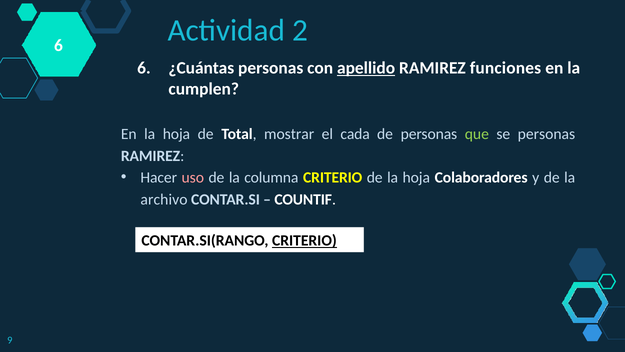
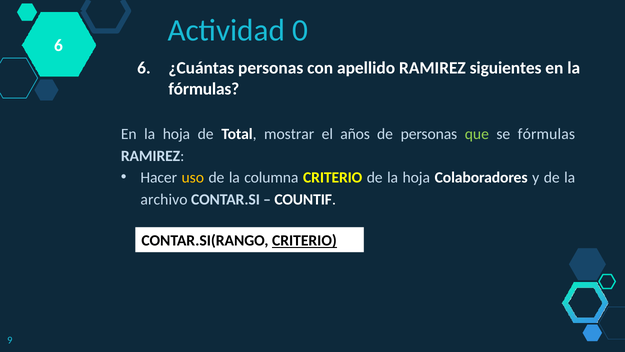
2: 2 -> 0 (300, 30)
apellido underline: present -> none (366, 68)
funciones: funciones -> siguientes (506, 68)
cumplen: cumplen -> fórmulas (204, 89)
cada: cada -> años (355, 134)
se personas: personas -> fórmulas (546, 134)
uso colour: pink -> yellow (193, 177)
